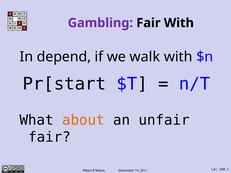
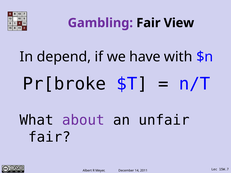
Fair With: With -> View (179, 23)
walk: walk -> have (145, 57)
Pr[start: Pr[start -> Pr[broke (64, 84)
about colour: orange -> purple (83, 120)
